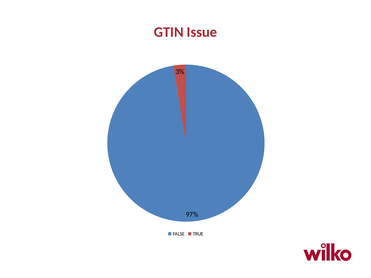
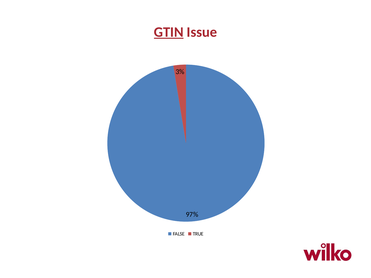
GTIN underline: none -> present (169, 32)
